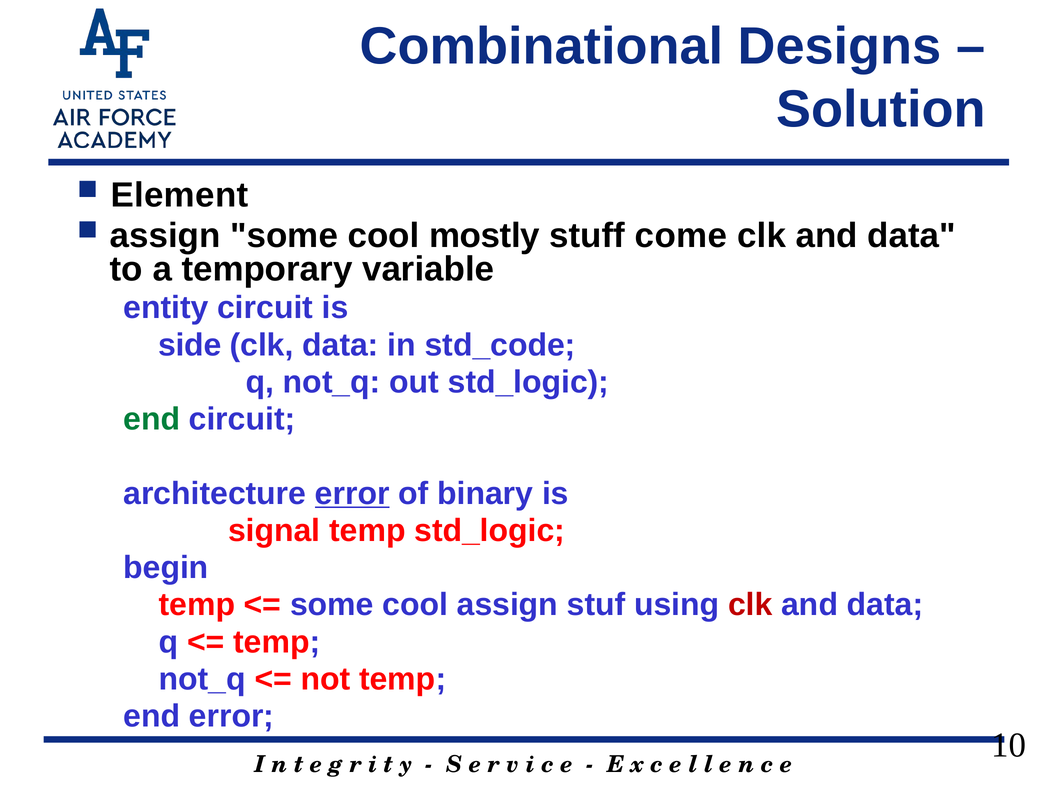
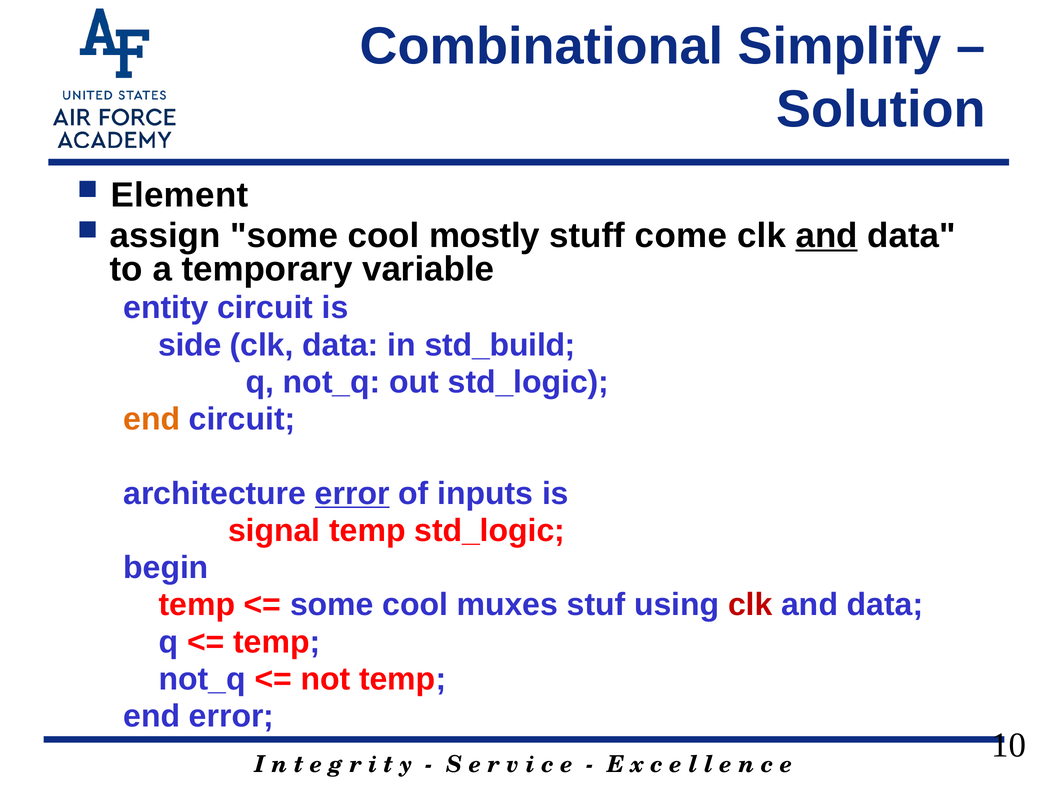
Designs: Designs -> Simplify (840, 46)
and underline: none -> present (827, 236)
std_code: std_code -> std_build (500, 345)
end colour: green -> orange (152, 419)
binary: binary -> inputs (485, 493)
cool assign: assign -> muxes (507, 605)
